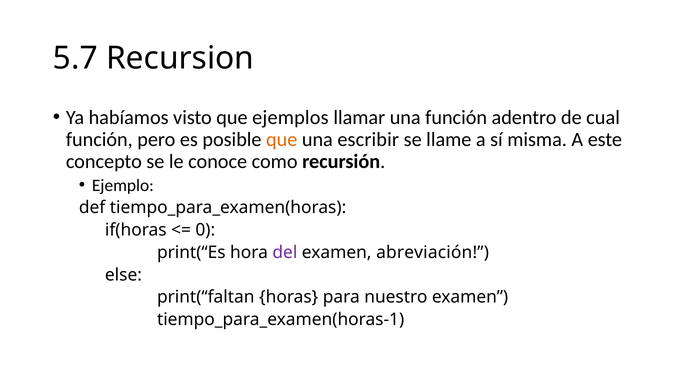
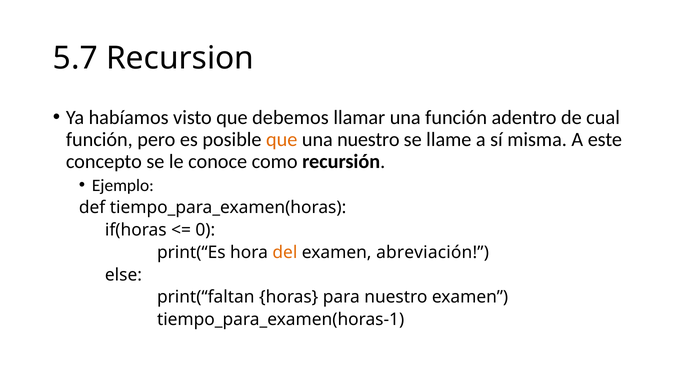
ejemplos: ejemplos -> debemos (290, 117)
una escribir: escribir -> nuestro (368, 139)
del colour: purple -> orange (285, 252)
